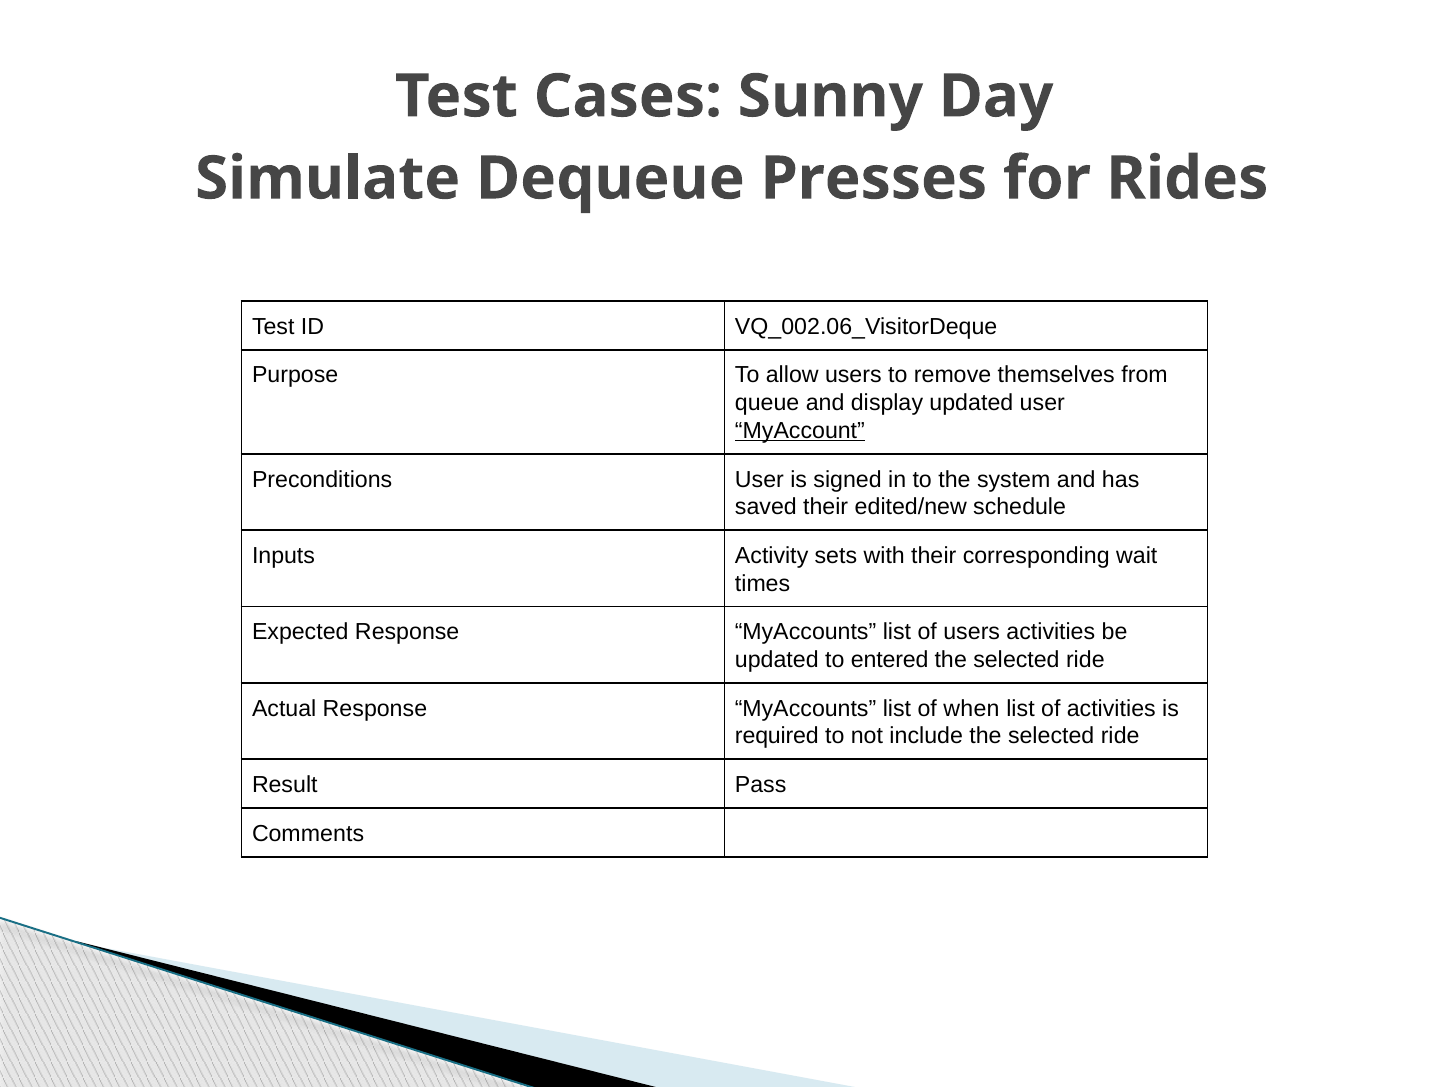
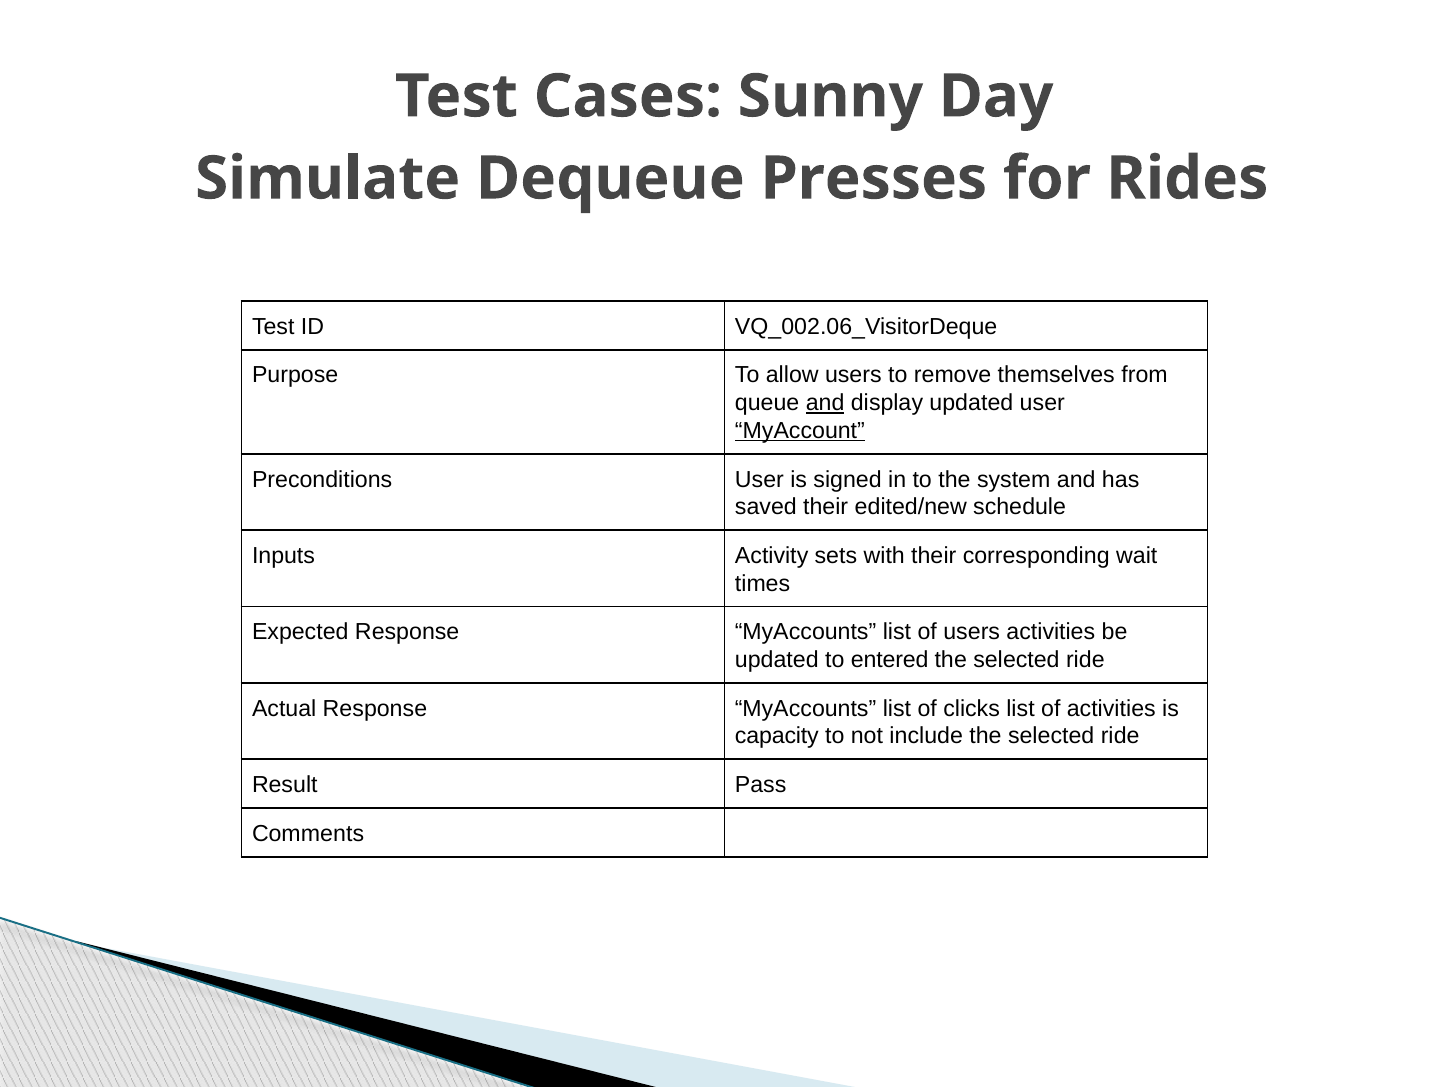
and underline: none -> present (825, 403)
when: when -> clicks (972, 708)
required: required -> capacity (777, 736)
